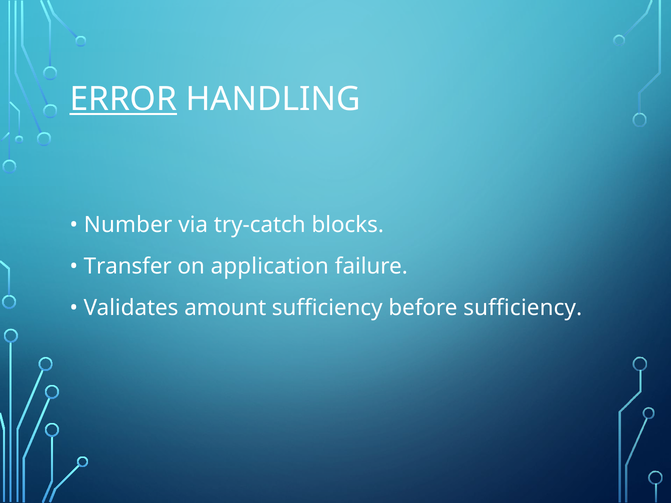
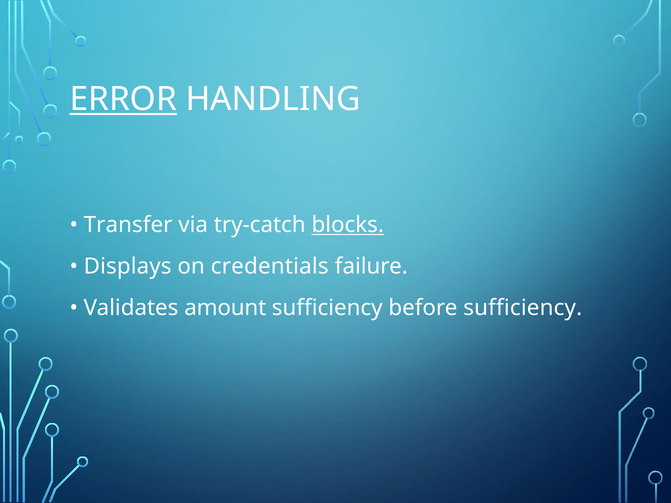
Number: Number -> Transfer (128, 225)
blocks underline: none -> present (348, 225)
Transfer: Transfer -> Displays (128, 266)
application: application -> credentials (270, 266)
